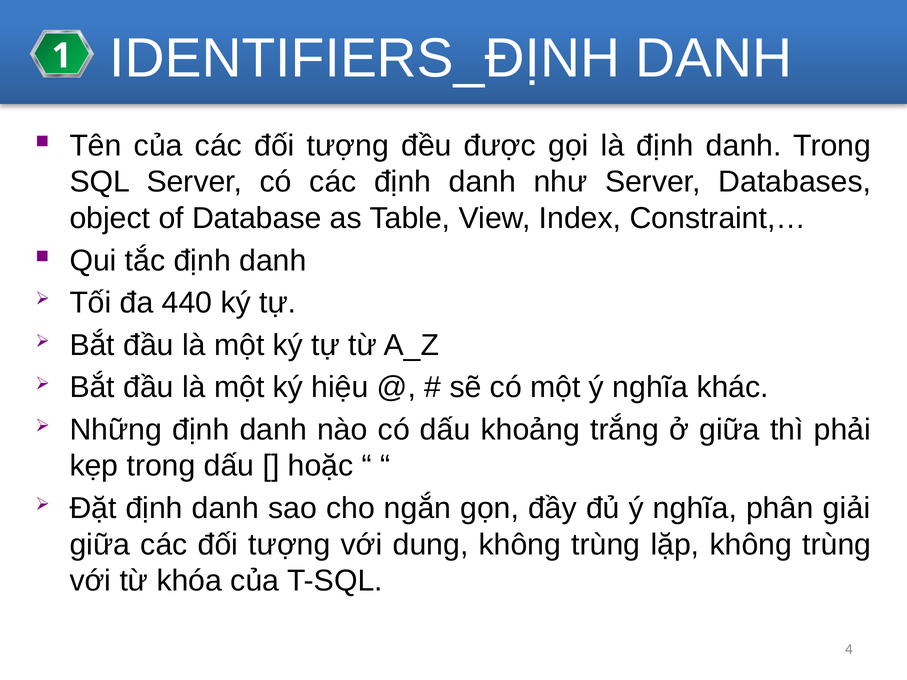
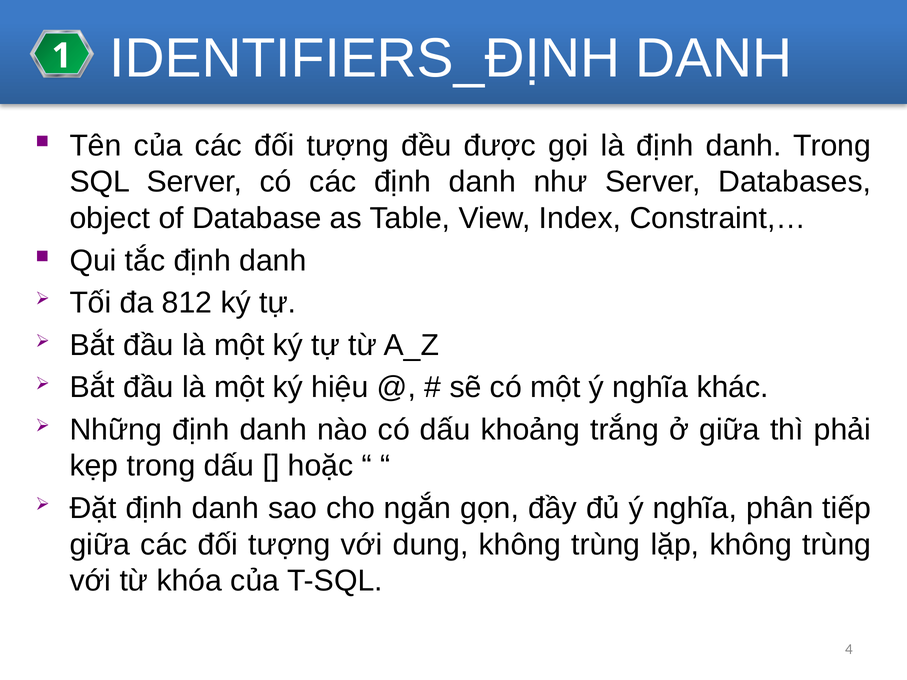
440: 440 -> 812 (187, 303)
giải: giải -> tiếp (847, 508)
